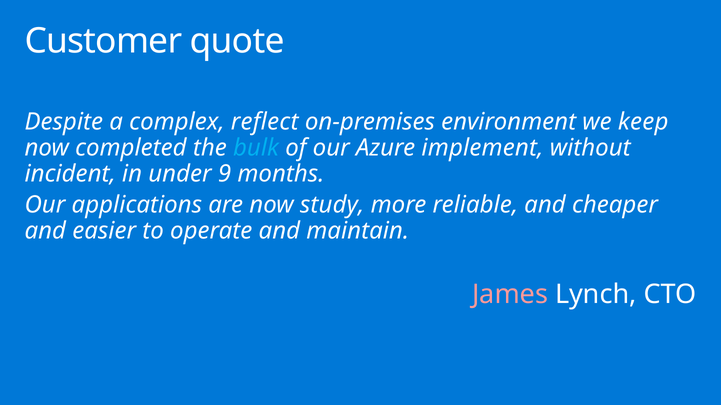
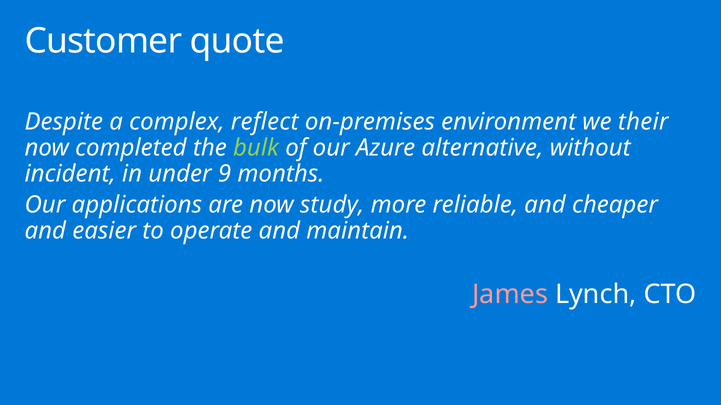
keep: keep -> their (643, 122)
bulk colour: light blue -> light green (256, 148)
implement: implement -> alternative (482, 148)
